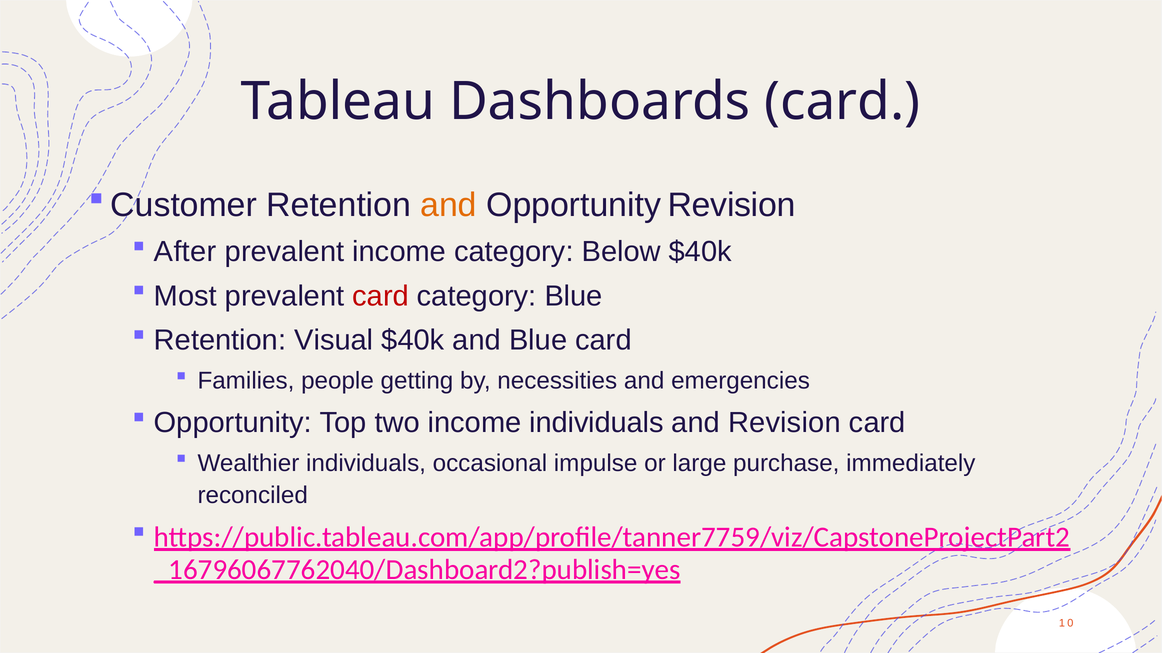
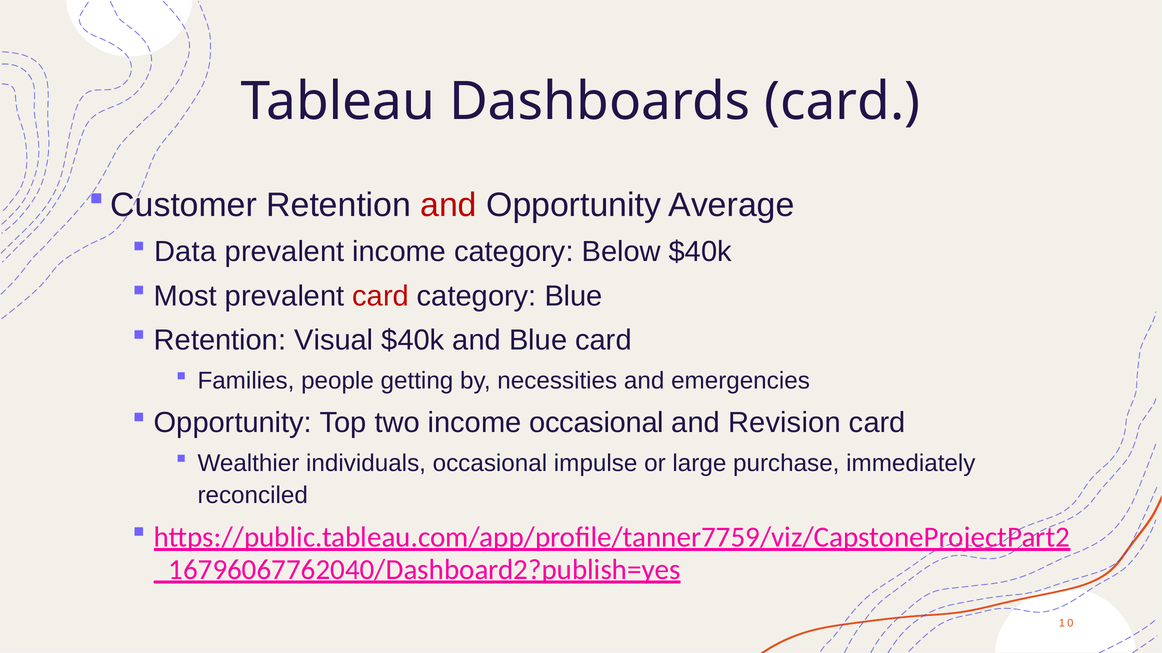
and colour: orange -> red (449, 205)
Opportunity Revision: Revision -> Average (731, 205)
After: After -> Data (185, 252)
income individuals: individuals -> occasional (597, 423)
